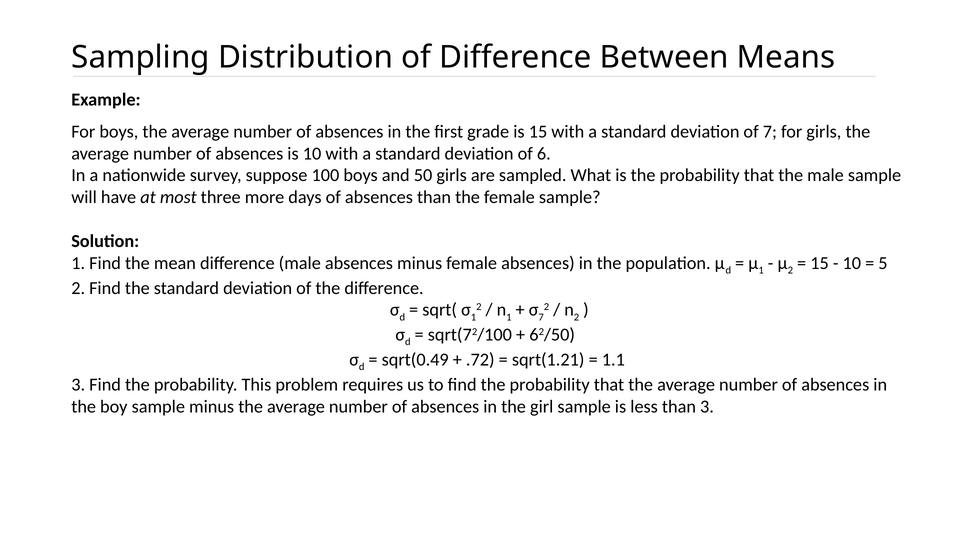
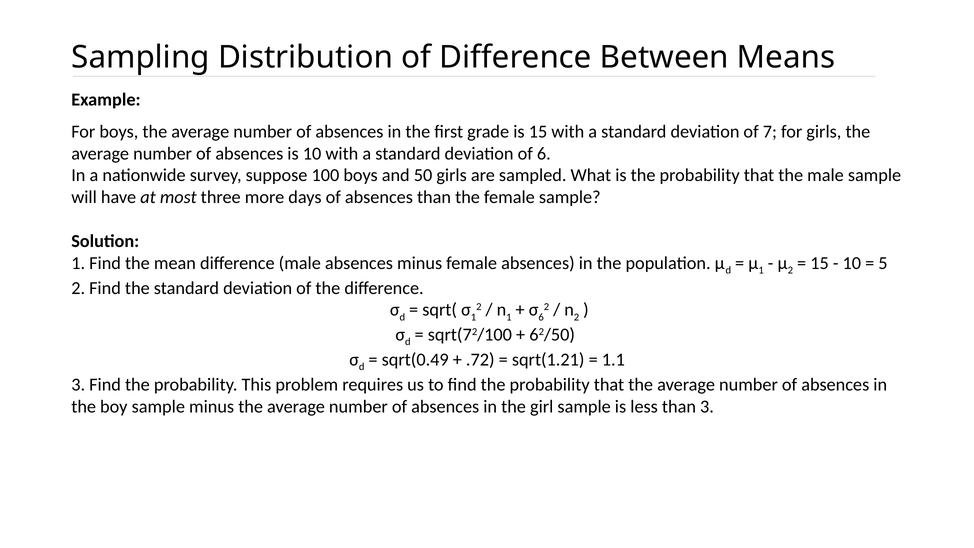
7: 7 -> 6 (541, 317)
